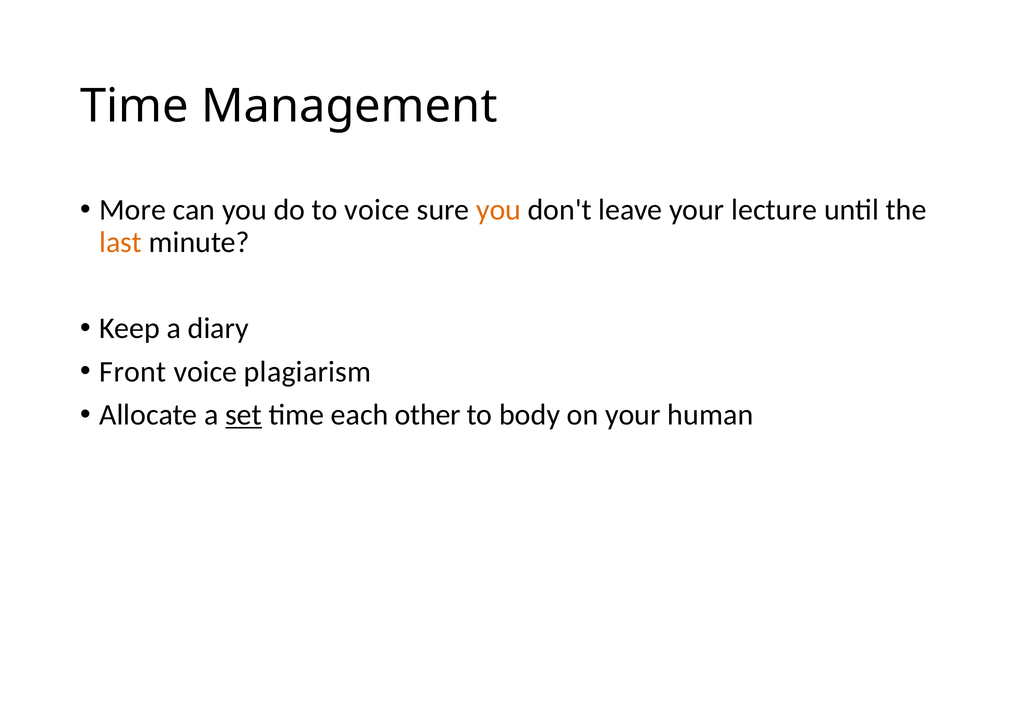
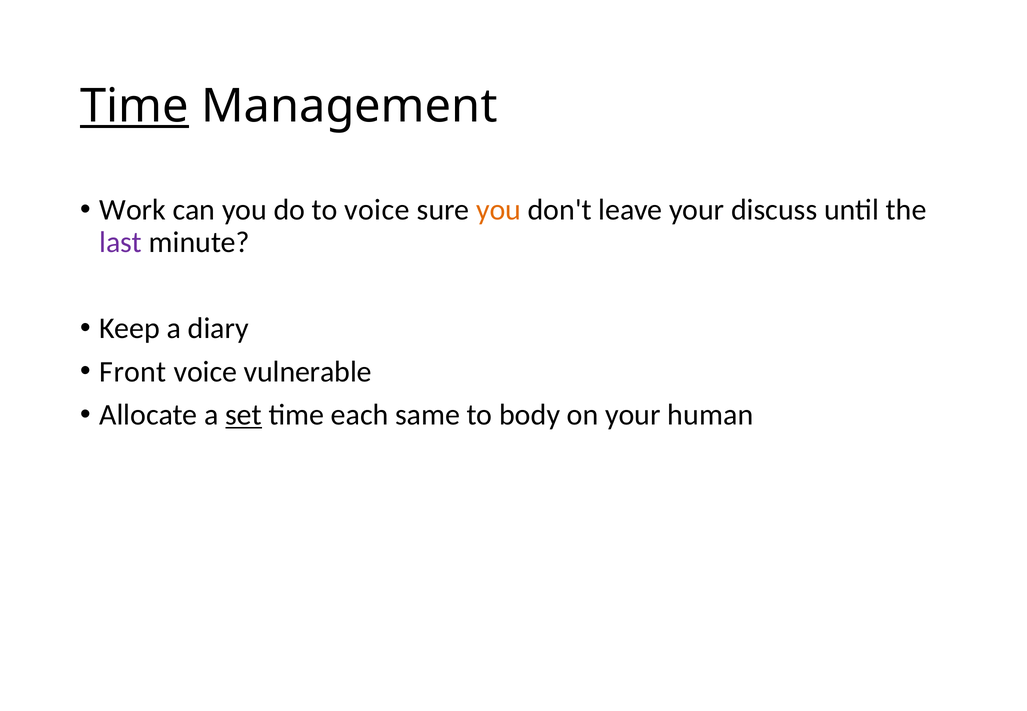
Time underline: none -> present (134, 106)
More: More -> Work (133, 210)
lecture: lecture -> discuss (774, 210)
last colour: orange -> purple (121, 242)
plagiarism: plagiarism -> vulnerable (308, 372)
other: other -> same (428, 415)
